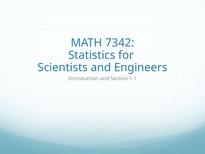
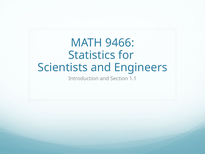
7342: 7342 -> 9466 (120, 43)
